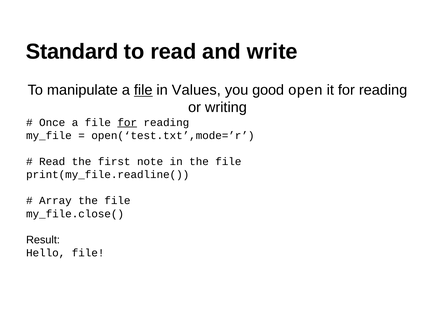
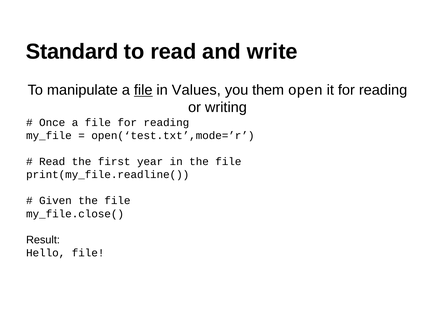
good: good -> them (268, 90)
for underline: present -> none (127, 123)
note: note -> year (150, 162)
Array: Array -> Given (55, 201)
